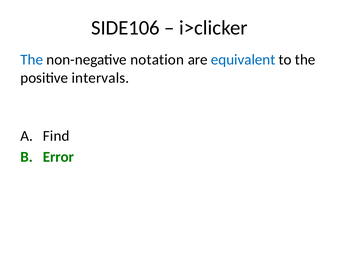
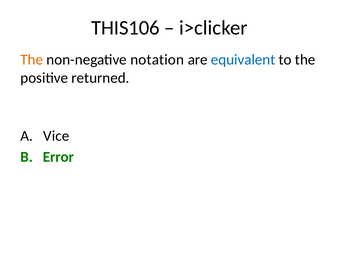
SIDE106: SIDE106 -> THIS106 (125, 28)
The colour: blue -> orange (32, 60)
intervals: intervals -> returned (100, 78)
Find: Find -> Vice (56, 136)
